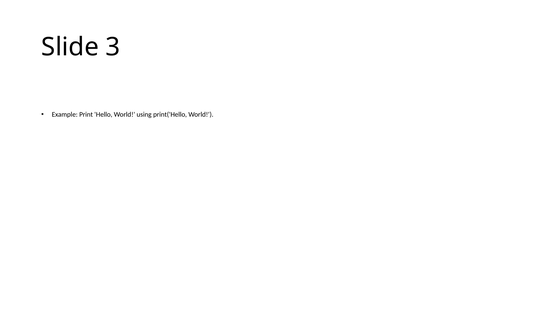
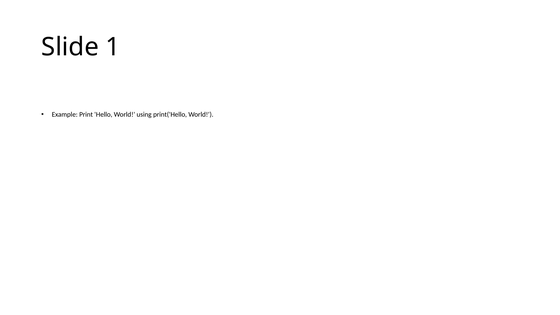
3: 3 -> 1 (113, 47)
